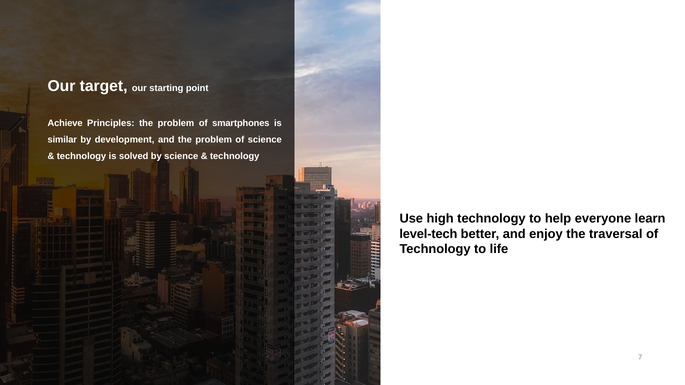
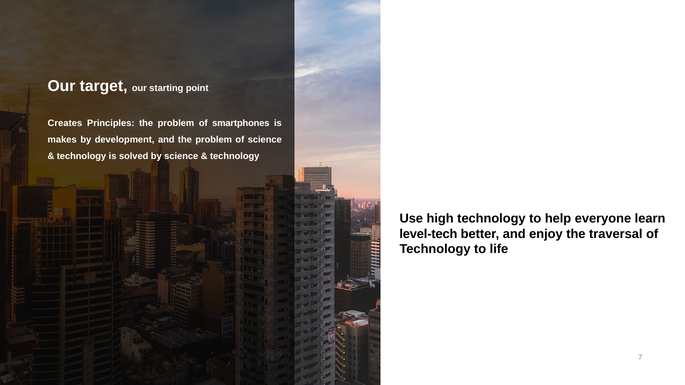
Achieve: Achieve -> Creates (65, 123)
similar: similar -> makes (62, 140)
